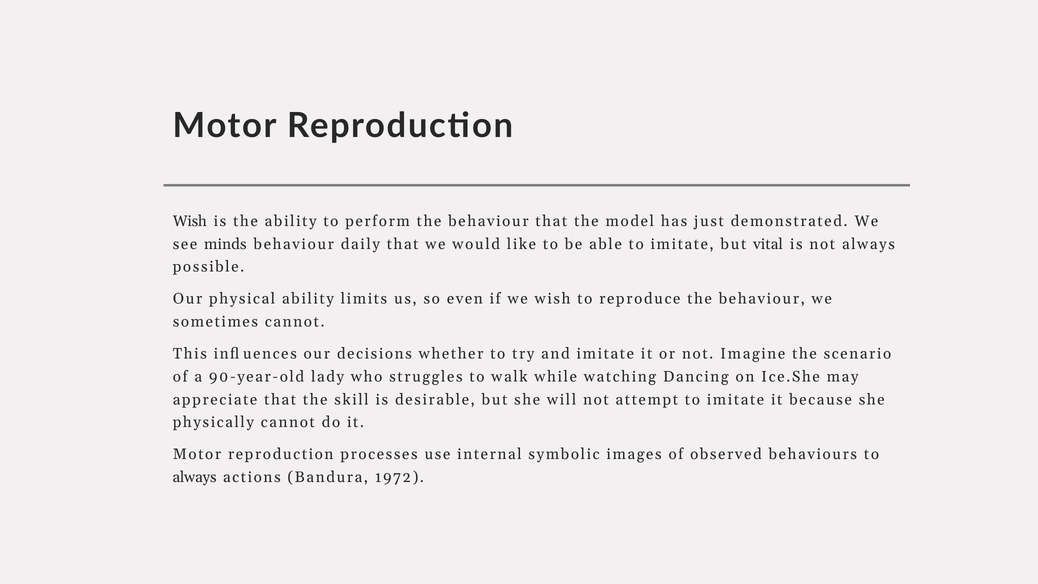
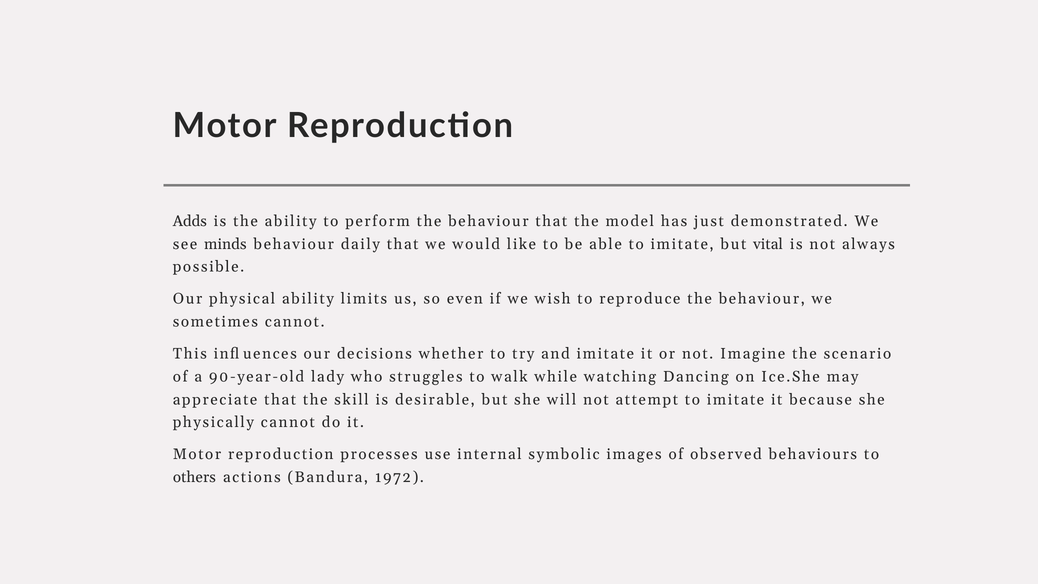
Wish: Wish -> Adds (190, 221)
always: always -> others (194, 477)
